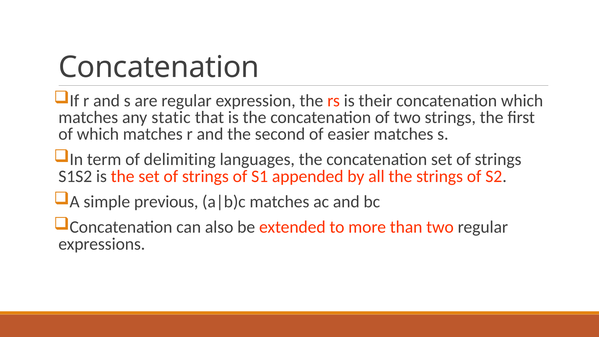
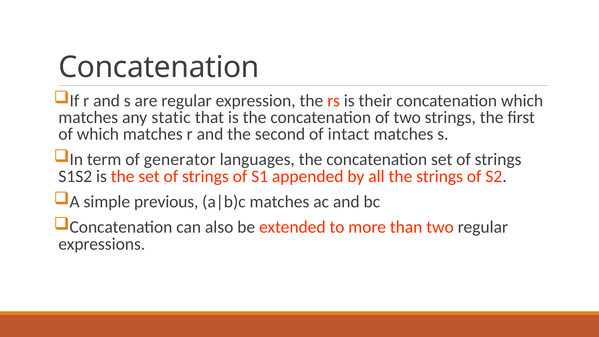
easier: easier -> intact (348, 134)
delimiting: delimiting -> generator (180, 159)
